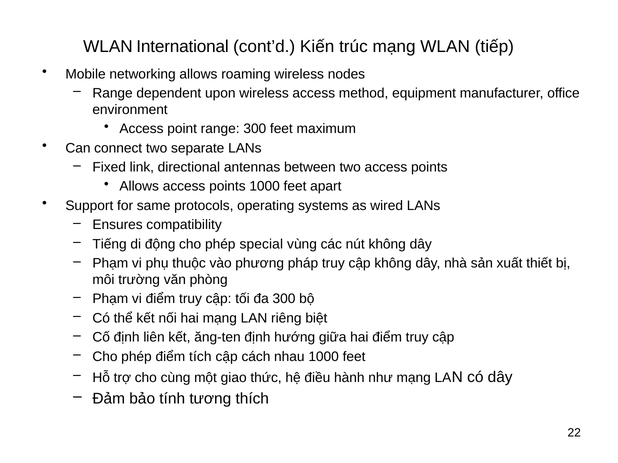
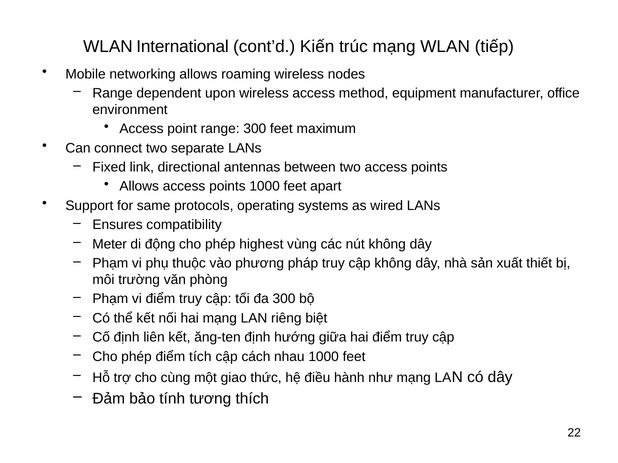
Tiếng: Tiếng -> Meter (110, 244)
special: special -> highest (261, 244)
